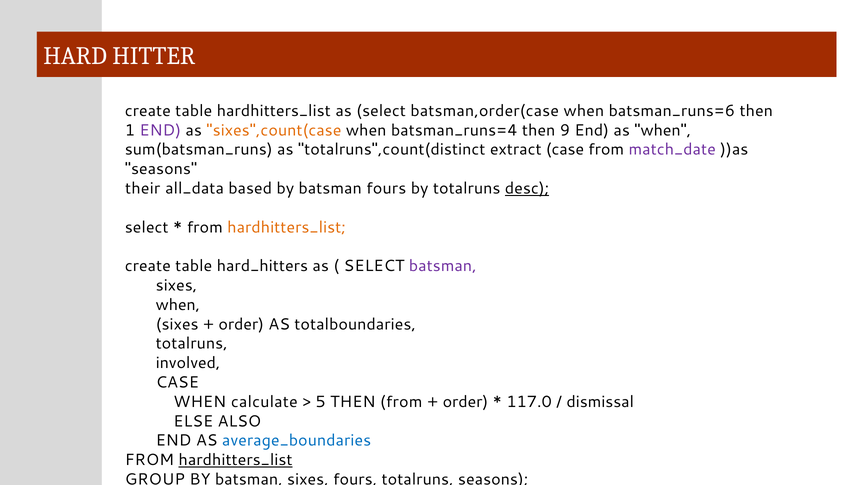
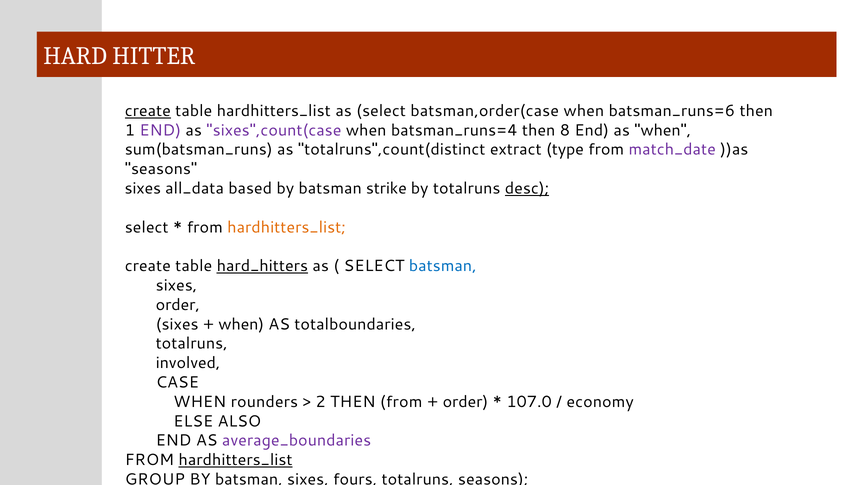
create underline: none -> present (148, 111)
sixes",count(case colour: orange -> purple (274, 130)
9: 9 -> 8 (565, 130)
extract case: case -> type (565, 150)
their: their -> sixes (143, 188)
batsman fours: fours -> strike (386, 188)
hard_hitters underline: none -> present (262, 266)
batsman colour: purple -> blue (443, 266)
when: when -> order (178, 305)
order: order -> when (241, 324)
calculate: calculate -> rounders (264, 402)
5: 5 -> 2 (321, 402)
117.0: 117.0 -> 107.0 (529, 402)
dismissal: dismissal -> economy (600, 402)
average_boundaries colour: blue -> purple (297, 441)
